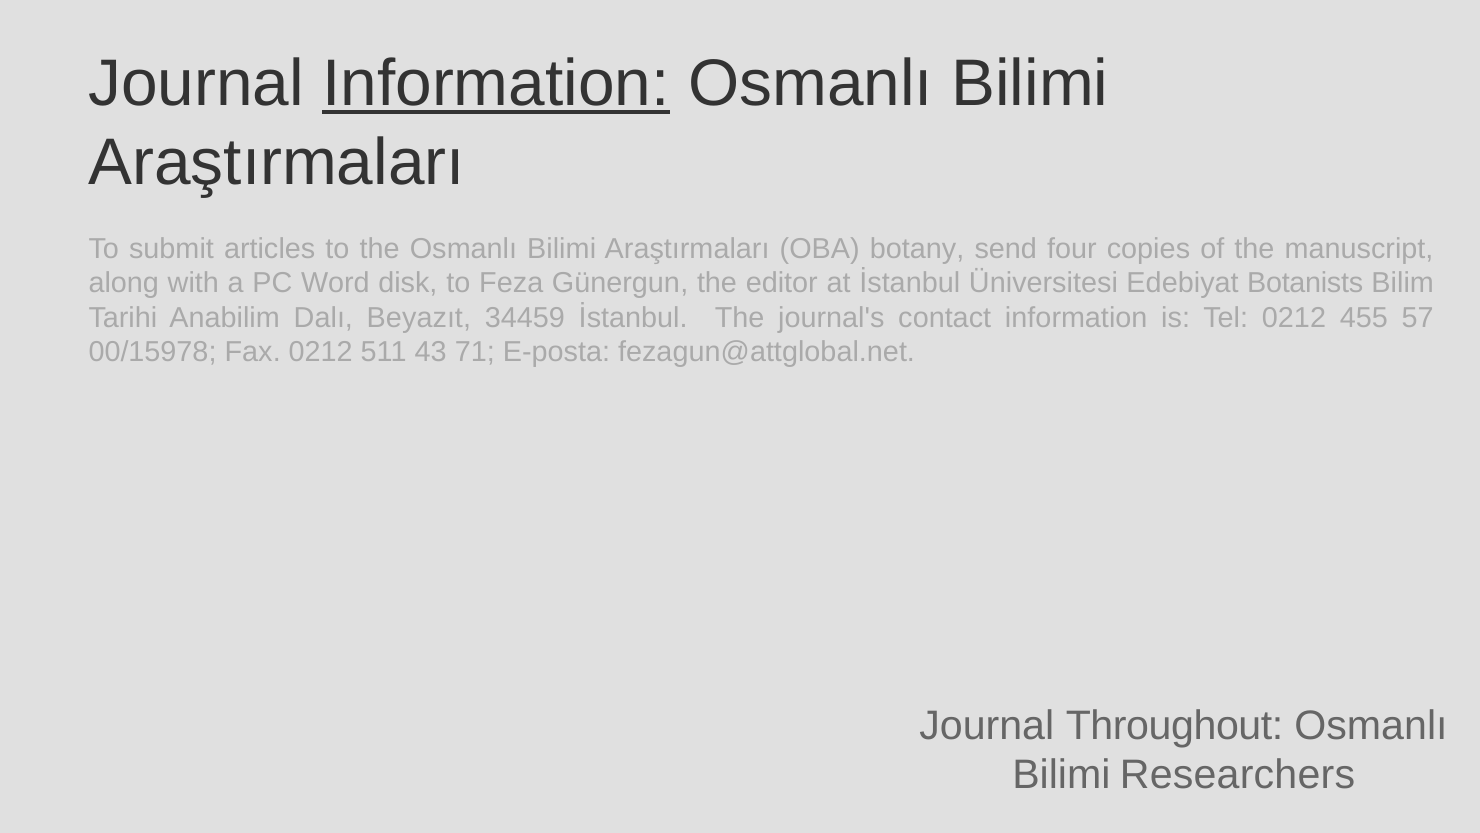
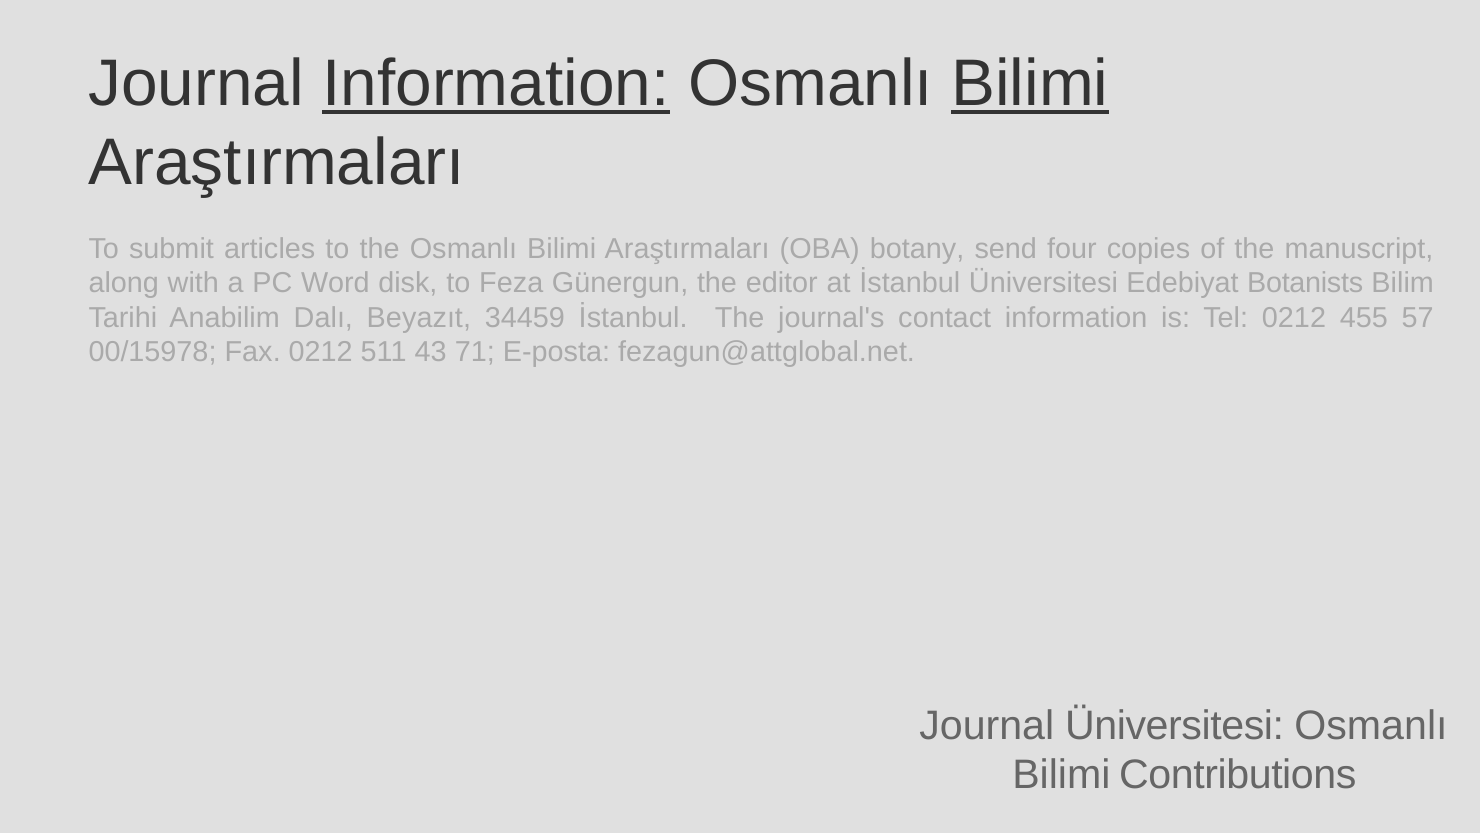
Bilimi underline: none -> present (1030, 83)
Journal Throughout: Throughout -> Üniversitesi (1175, 726)
Researchers: Researchers -> Contributions (1238, 775)
